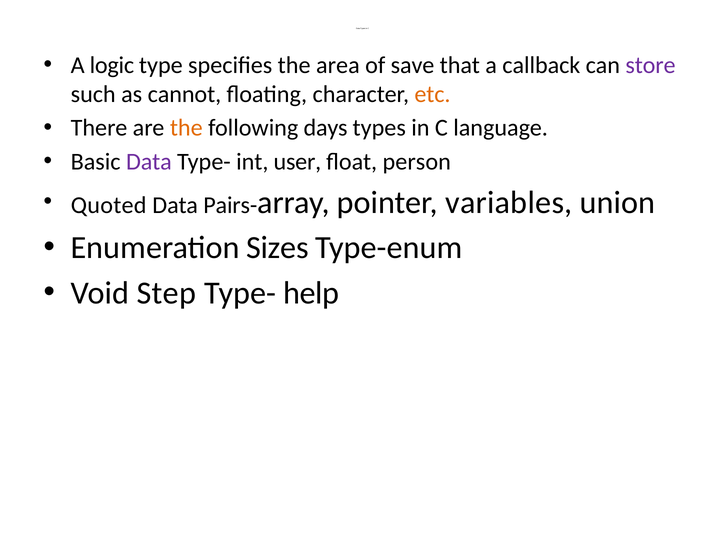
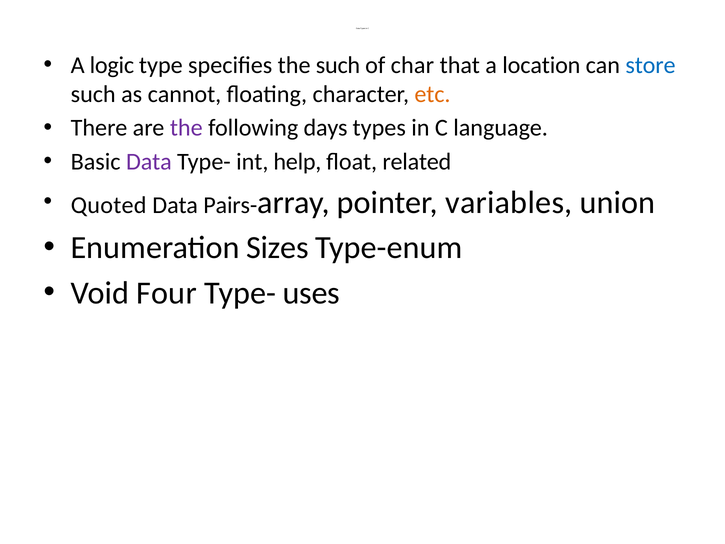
the area: area -> such (338, 65)
save: save -> char (412, 65)
callback: callback -> location (541, 65)
store colour: purple -> blue (651, 65)
the colour: orange -> purple (186, 128)
user: user -> help (297, 162)
person: person -> related (417, 162)
Step: Step -> Four (166, 293)
help: help -> uses (311, 293)
